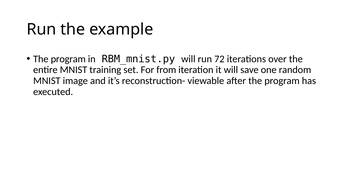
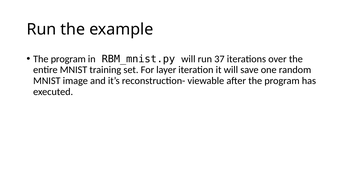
72: 72 -> 37 (219, 59)
from: from -> layer (166, 70)
